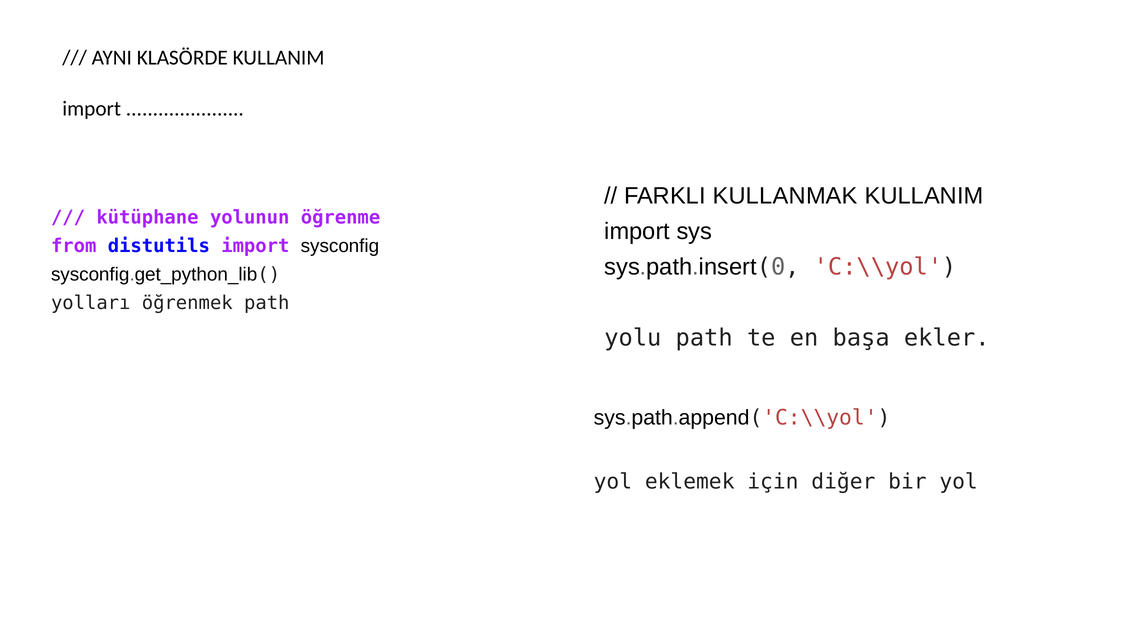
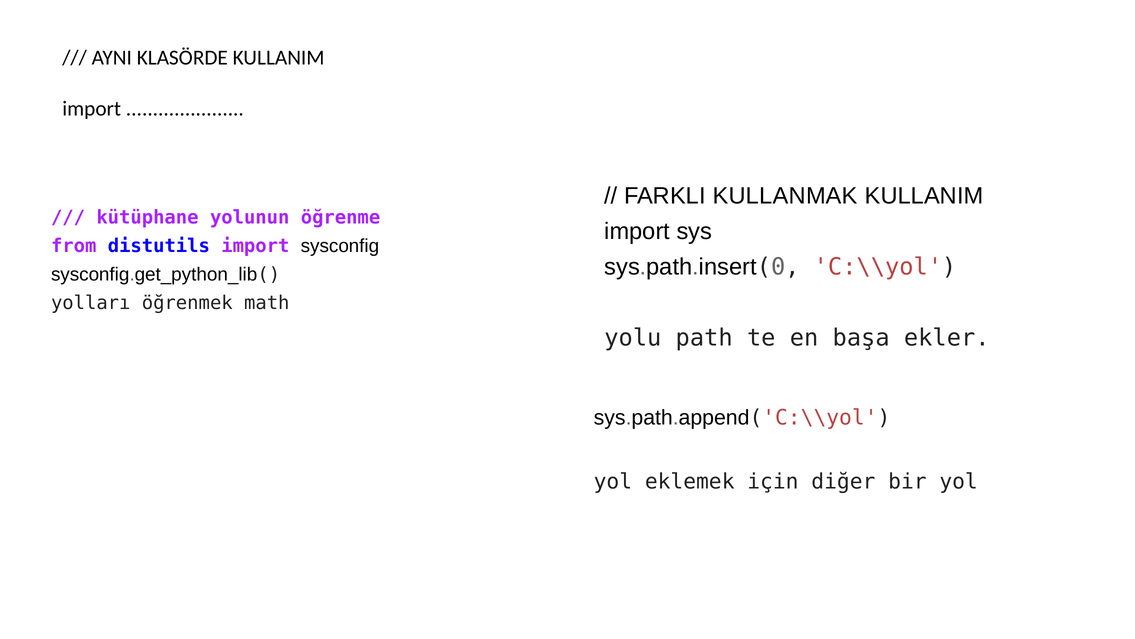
öğrenmek path: path -> math (267, 303)
